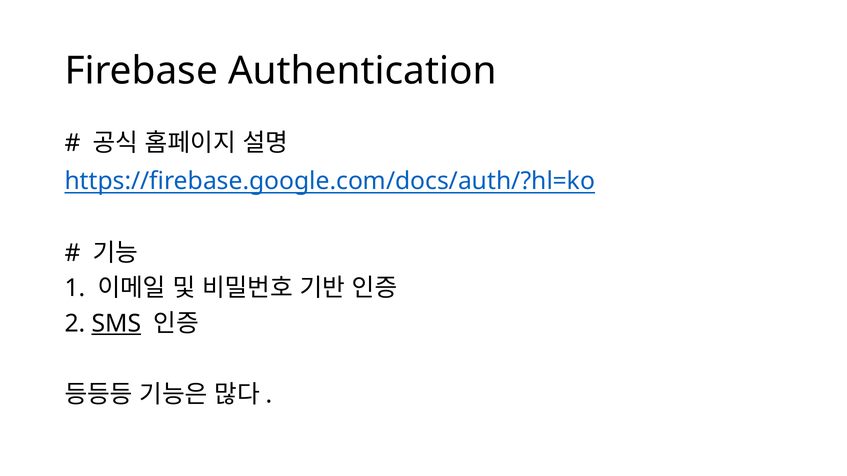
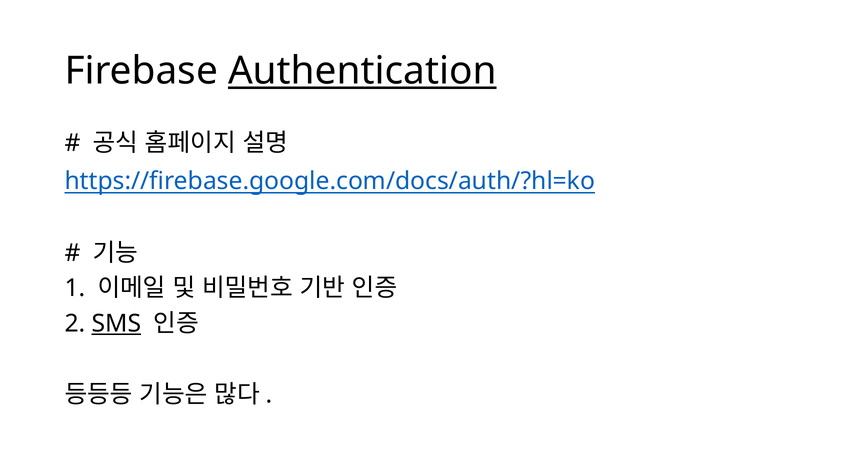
Authentication underline: none -> present (362, 71)
